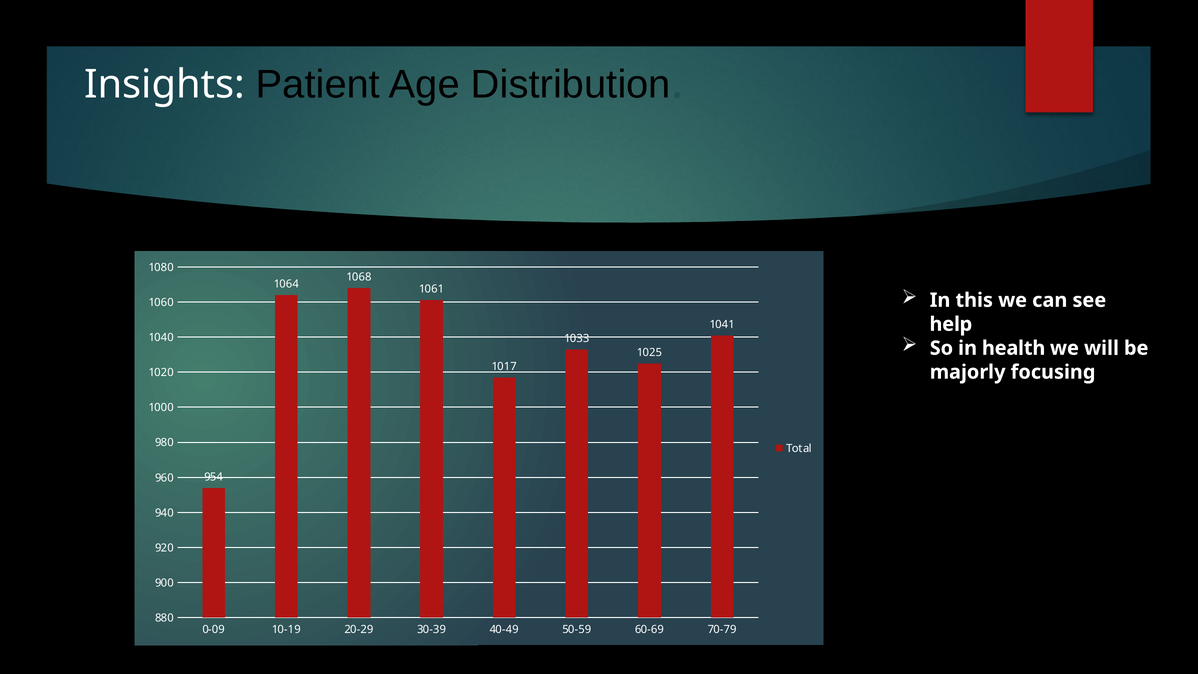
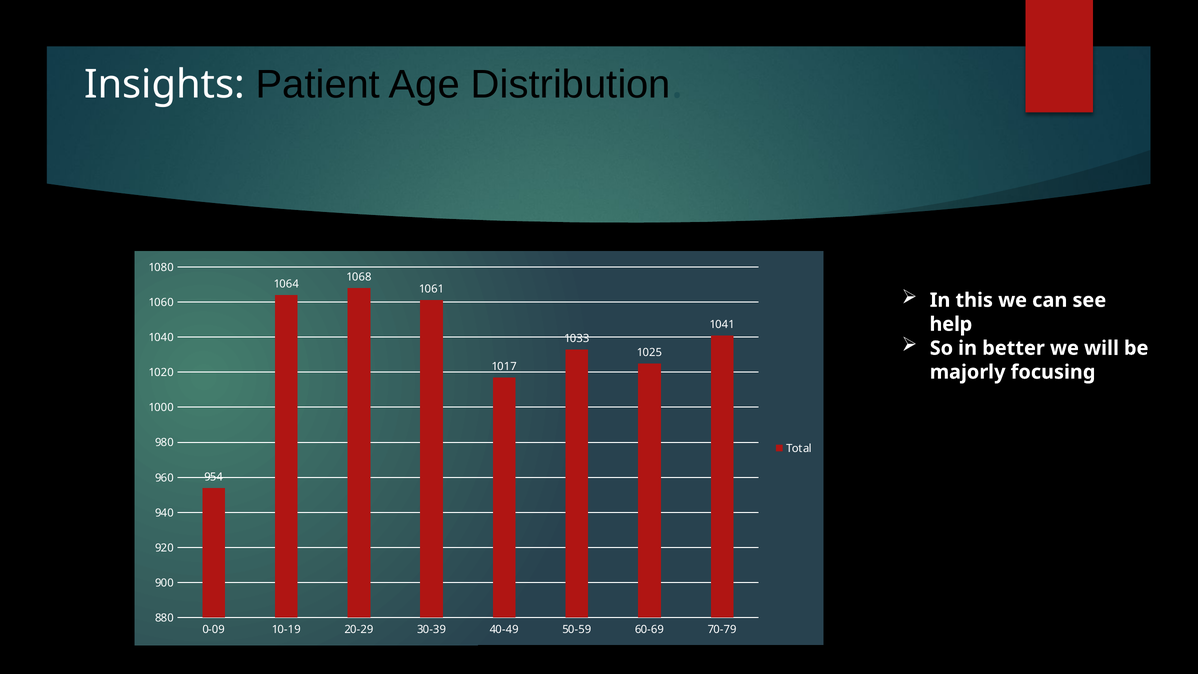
health: health -> better (1014, 348)
